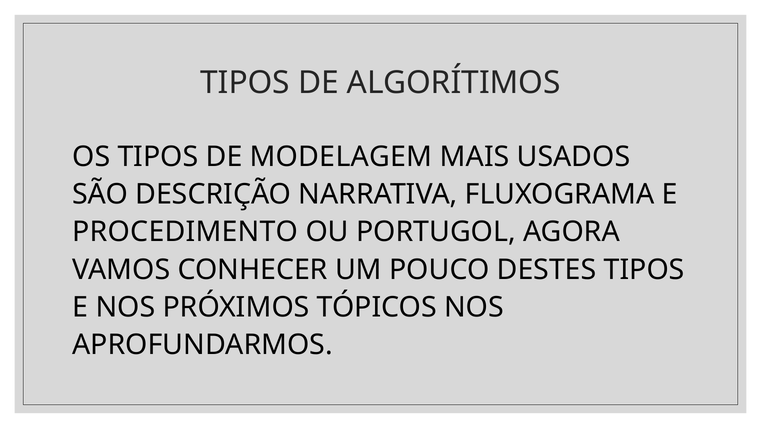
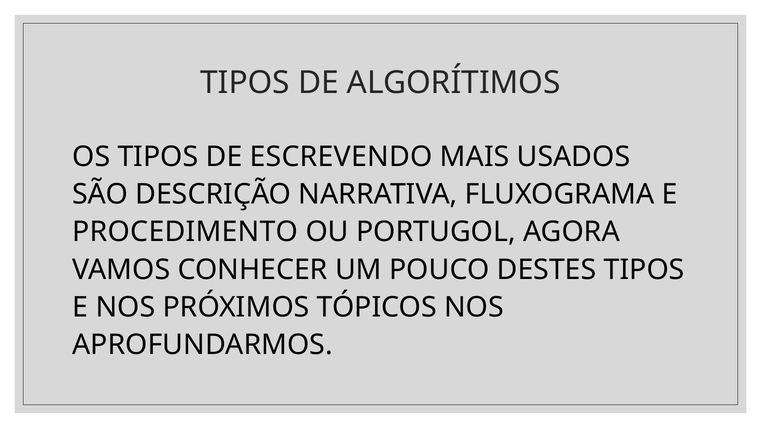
MODELAGEM: MODELAGEM -> ESCREVENDO (341, 157)
